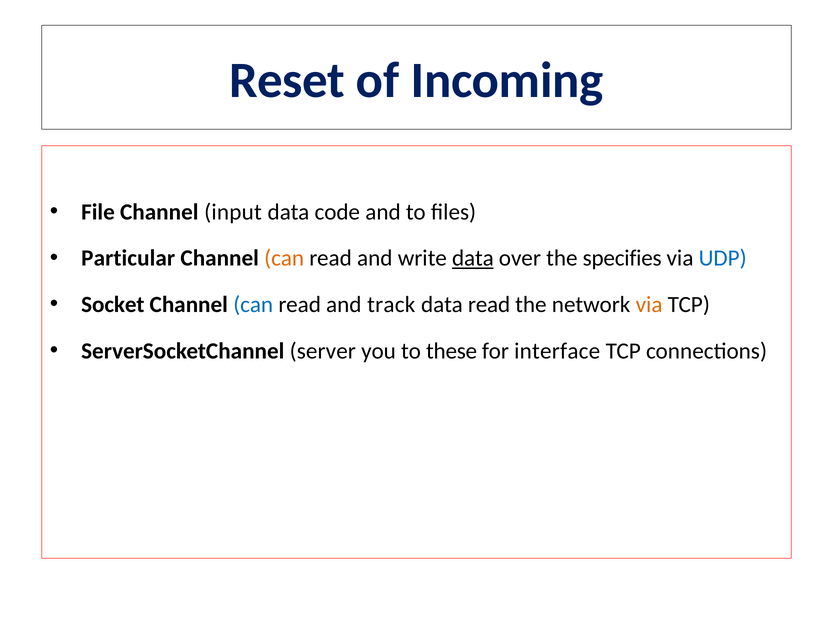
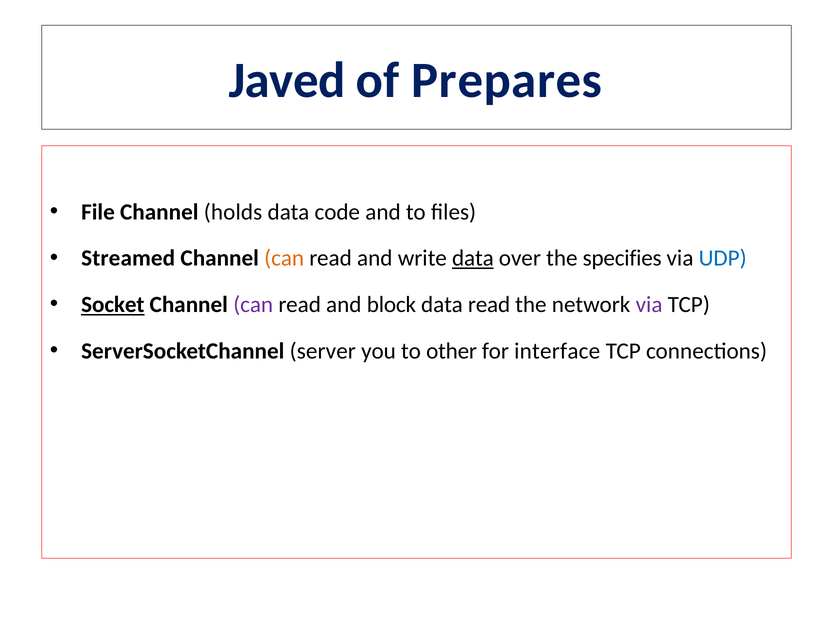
Reset: Reset -> Javed (287, 81)
Incoming: Incoming -> Prepares (507, 81)
input: input -> holds (233, 212)
Particular: Particular -> Streamed (128, 258)
Socket underline: none -> present (113, 305)
can colour: blue -> purple (253, 305)
track: track -> block (391, 305)
via colour: orange -> purple (649, 305)
these: these -> other (452, 351)
